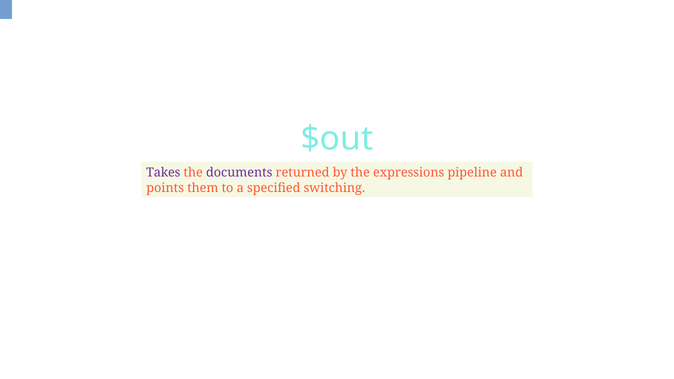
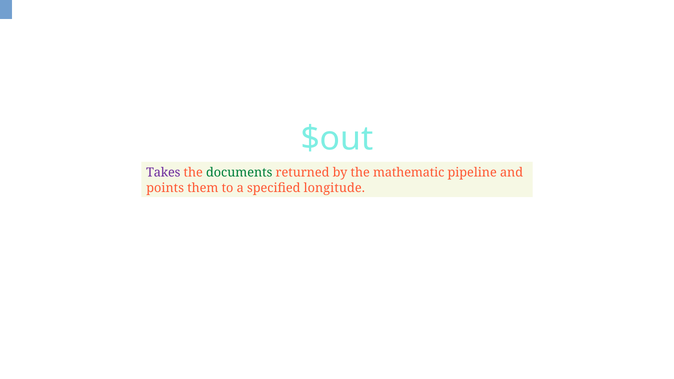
documents colour: purple -> green (239, 173)
expressions: expressions -> mathematic (409, 173)
switching: switching -> longitude (334, 188)
